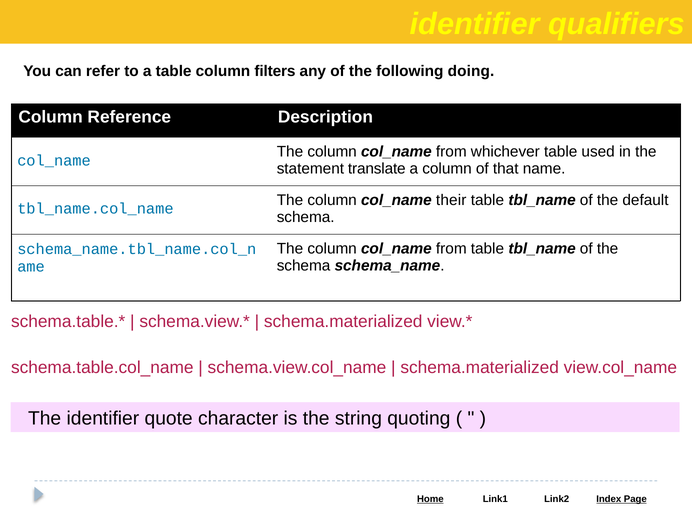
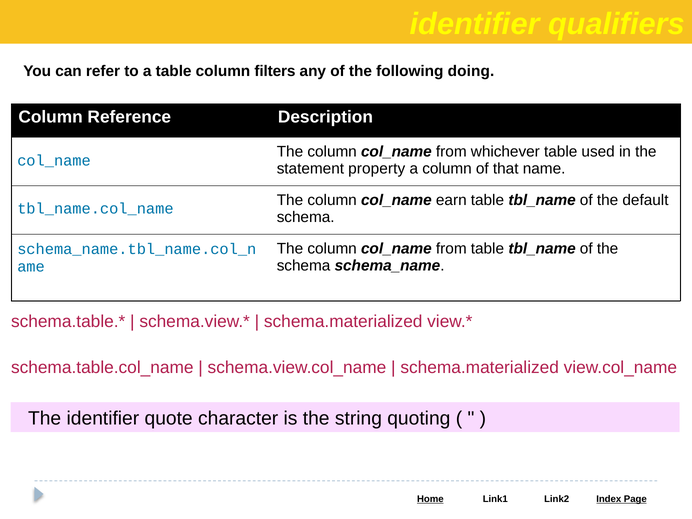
translate: translate -> property (377, 169)
their: their -> earn (451, 200)
